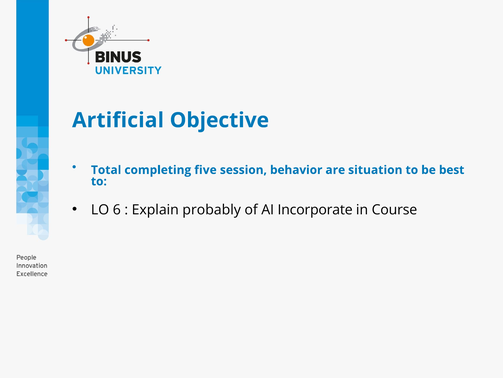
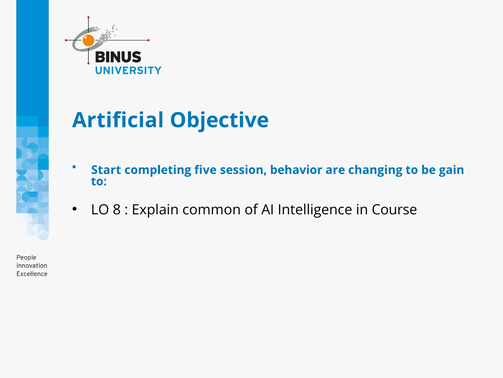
Total: Total -> Start (106, 170)
situation: situation -> changing (375, 170)
best: best -> gain (452, 170)
6: 6 -> 8 (117, 209)
probably: probably -> common (212, 209)
Incorporate: Incorporate -> Intelligence (315, 209)
